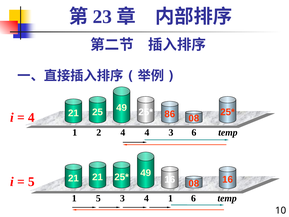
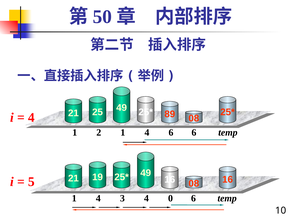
23: 23 -> 50 (102, 17)
86: 86 -> 89 (170, 114)
2 4: 4 -> 1 (123, 132)
4 3: 3 -> 6 (171, 132)
21 21: 21 -> 19 (98, 177)
5: 5 -> 4 (98, 198)
4 1: 1 -> 0 (171, 198)
